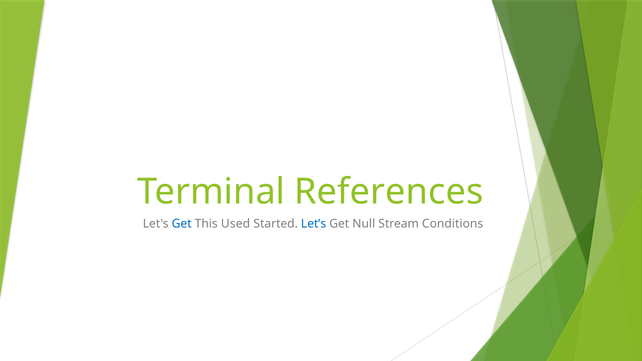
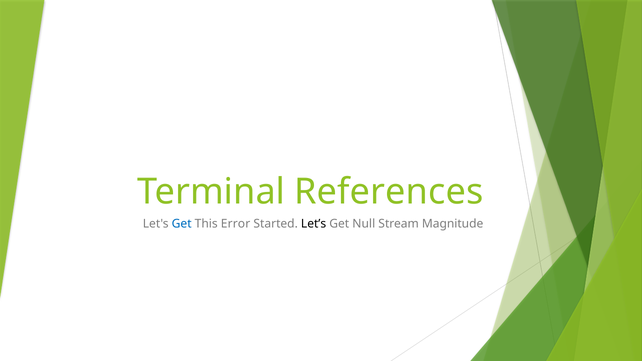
Used: Used -> Error (236, 224)
Let’s colour: blue -> black (314, 224)
Conditions: Conditions -> Magnitude (453, 224)
